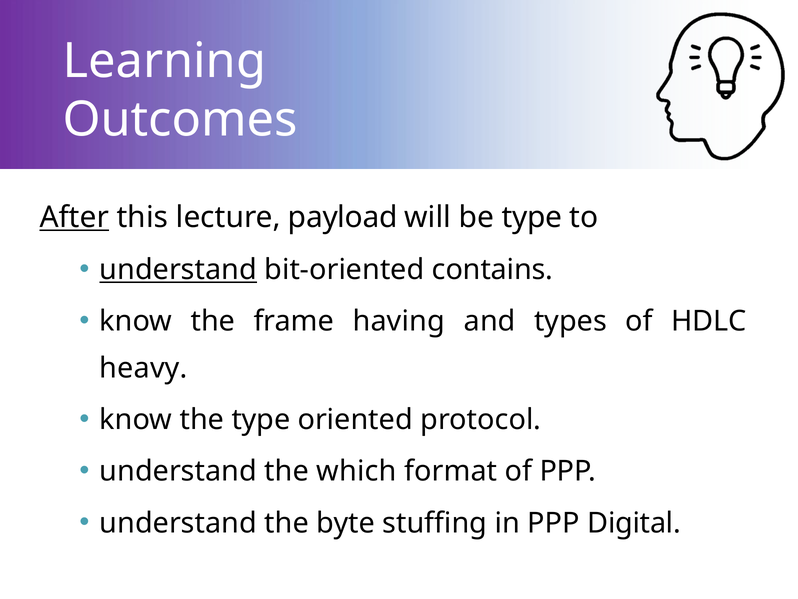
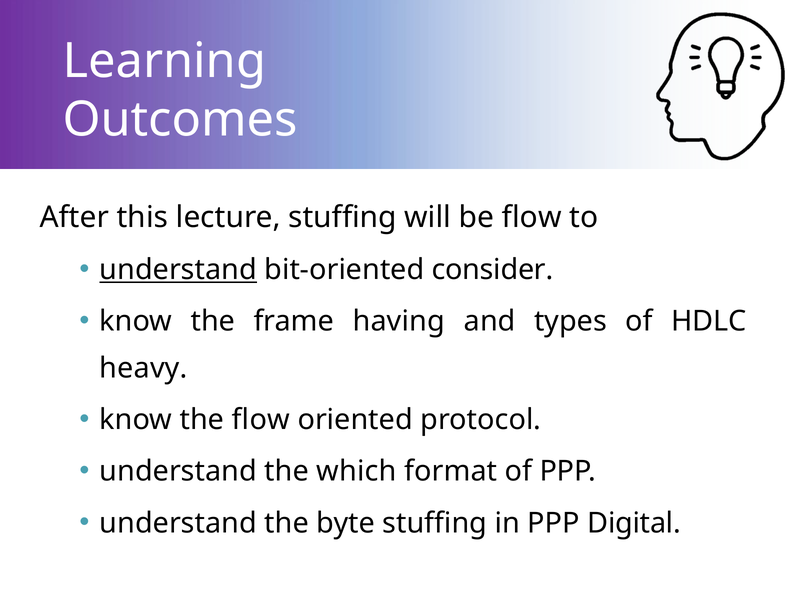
After underline: present -> none (74, 217)
lecture payload: payload -> stuffing (343, 217)
be type: type -> flow (532, 217)
contains: contains -> consider (493, 270)
the type: type -> flow (261, 419)
